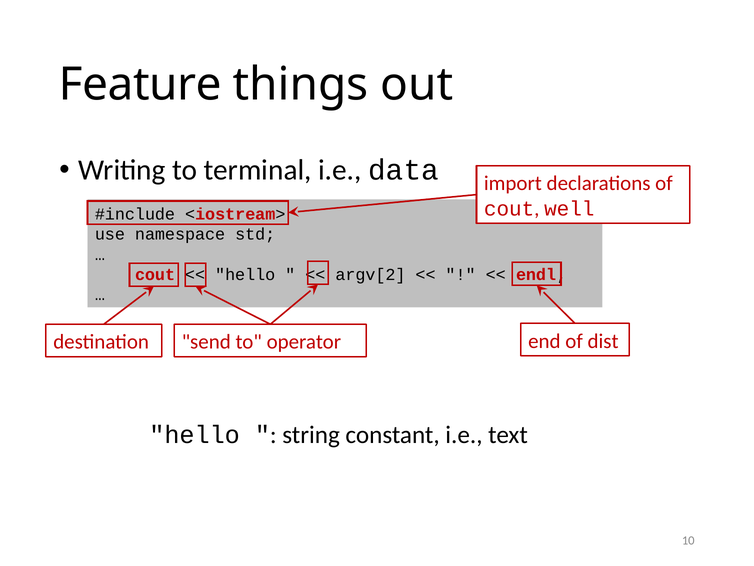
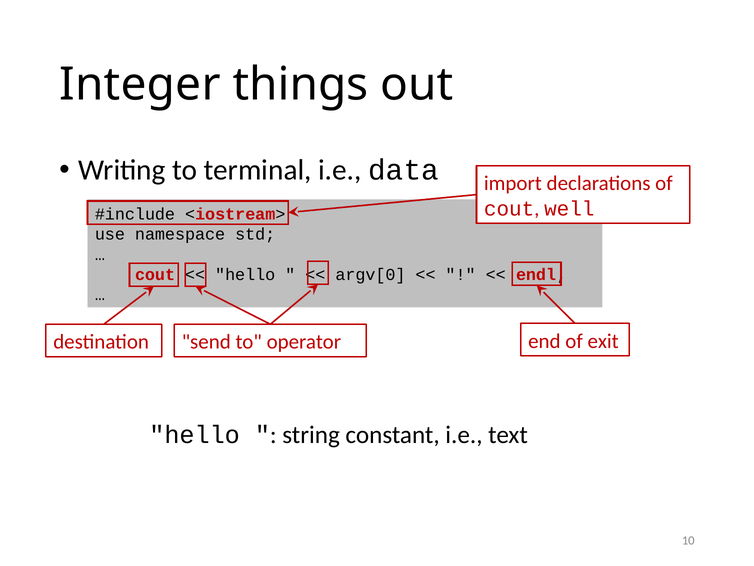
Feature: Feature -> Integer (140, 84)
argv[2: argv[2 -> argv[0 (370, 274)
dist: dist -> exit (603, 341)
